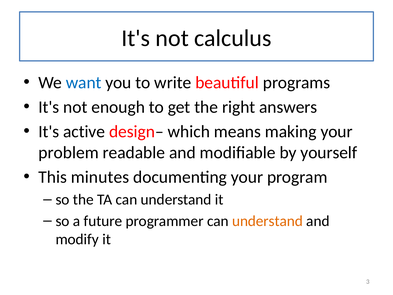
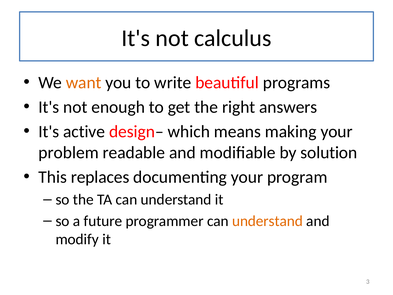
want colour: blue -> orange (84, 82)
yourself: yourself -> solution (329, 152)
minutes: minutes -> replaces (100, 177)
